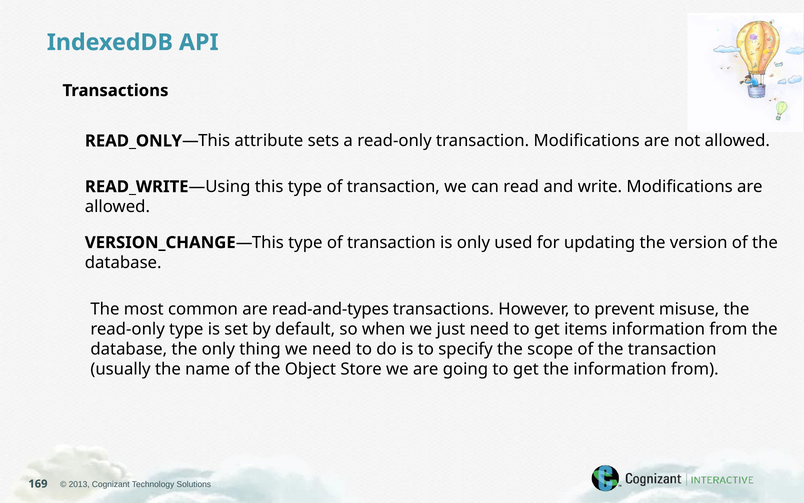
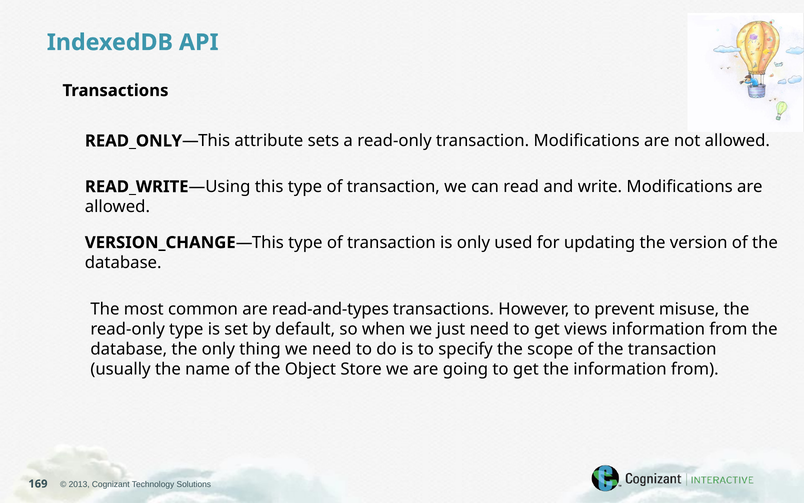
items: items -> views (586, 329)
